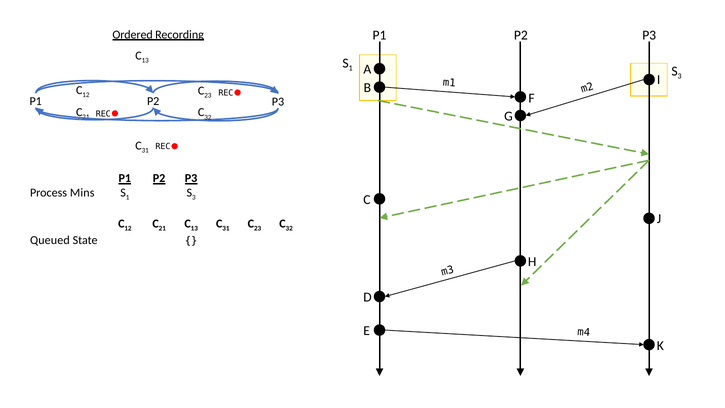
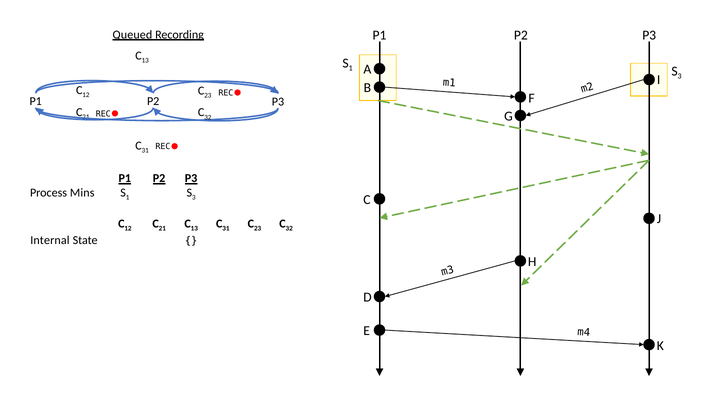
Ordered: Ordered -> Queued (132, 35)
Queued: Queued -> Internal (50, 240)
